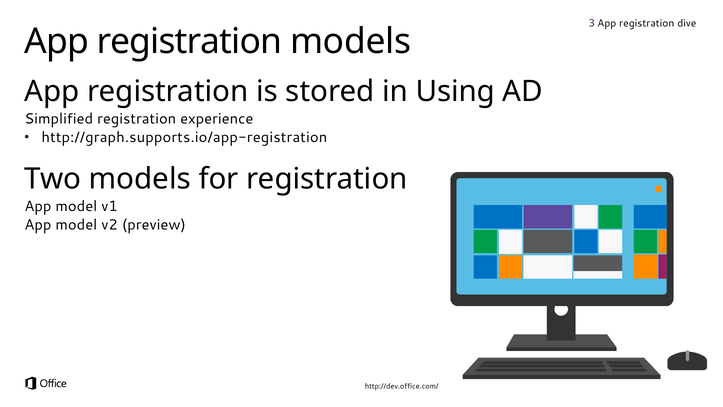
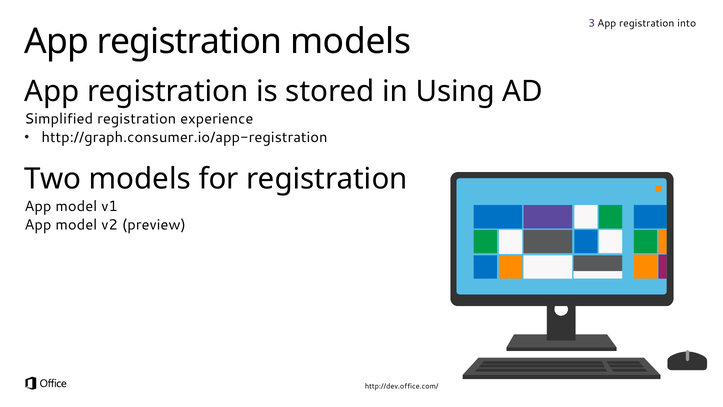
dive: dive -> into (687, 23)
http://graph.supports.io/app-registration: http://graph.supports.io/app-registration -> http://graph.consumer.io/app-registration (184, 137)
